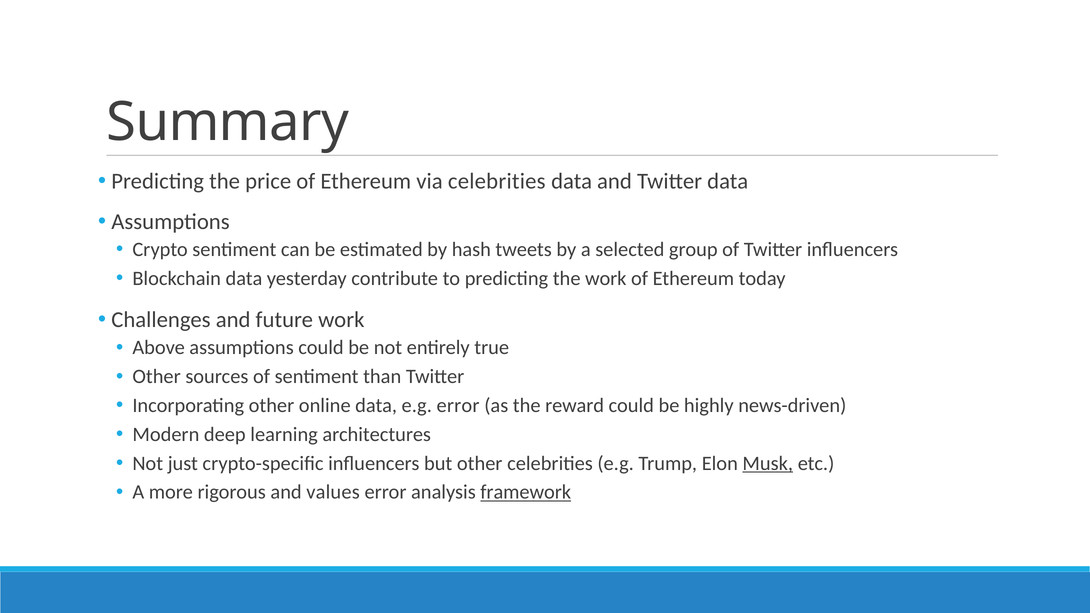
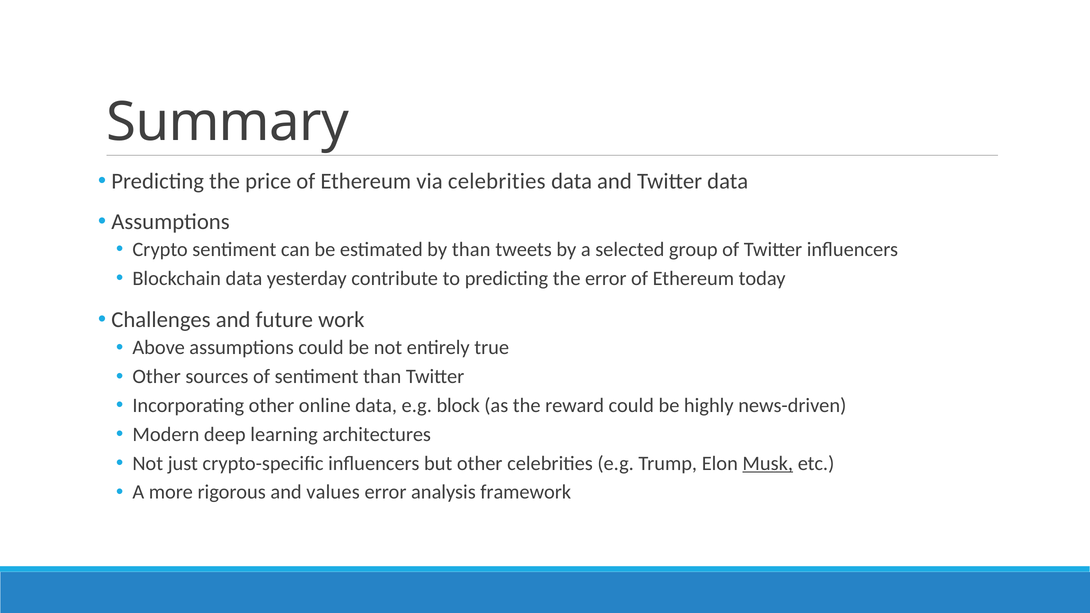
by hash: hash -> than (471, 250)
the work: work -> error (606, 278)
e.g error: error -> block (458, 406)
framework underline: present -> none (526, 492)
